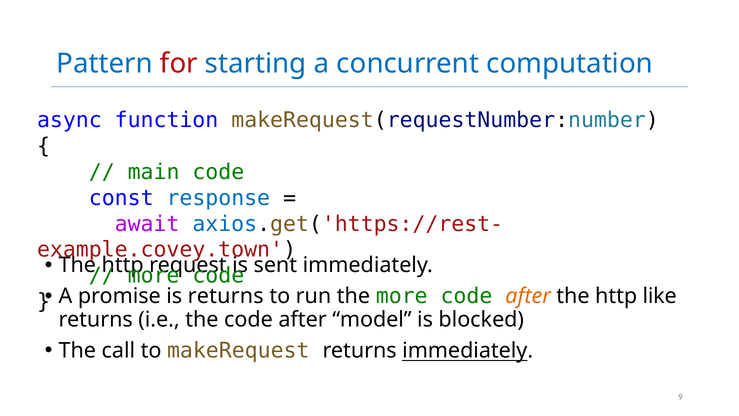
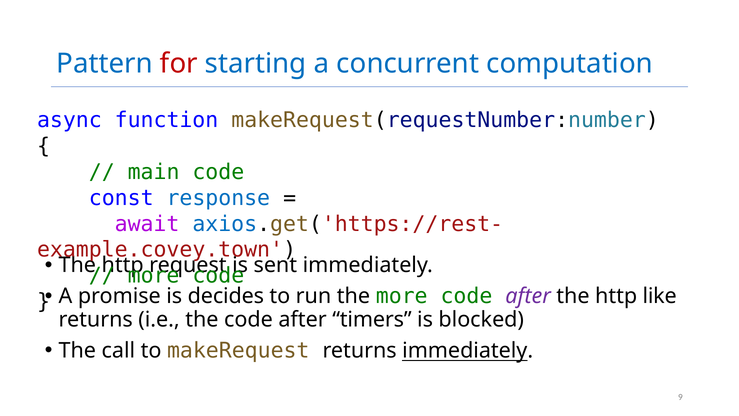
is returns: returns -> decides (226, 296)
after colour: orange -> purple (528, 296)
model: model -> timers (372, 319)
